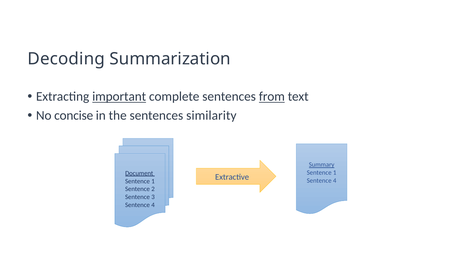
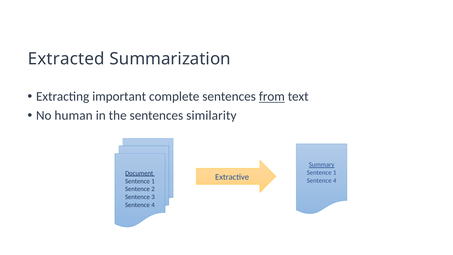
Decoding: Decoding -> Extracted (66, 59)
important underline: present -> none (119, 97)
concise: concise -> human (74, 116)
